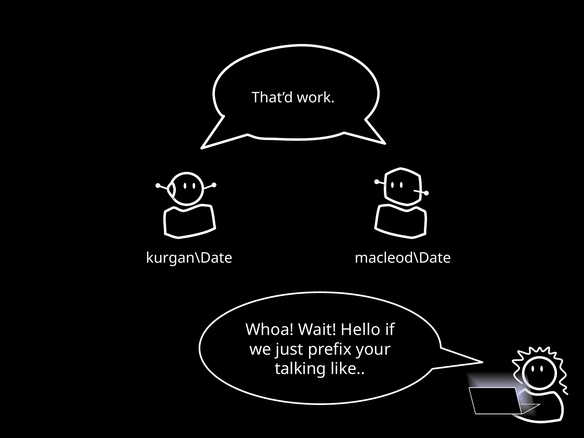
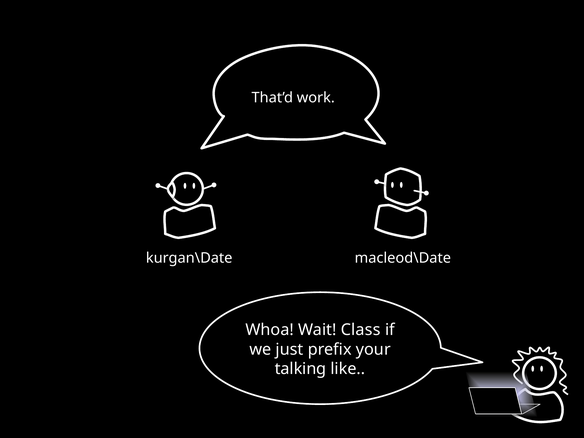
Hello: Hello -> Class (361, 330)
